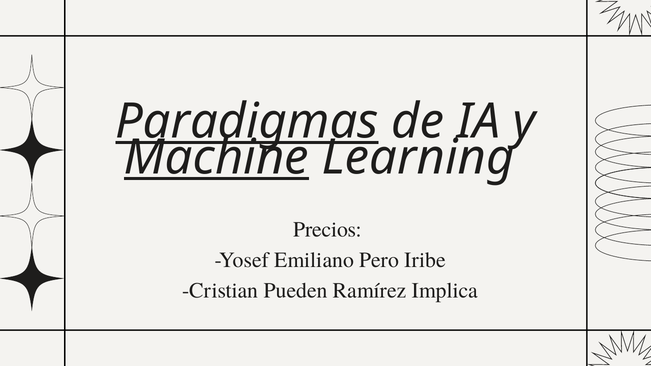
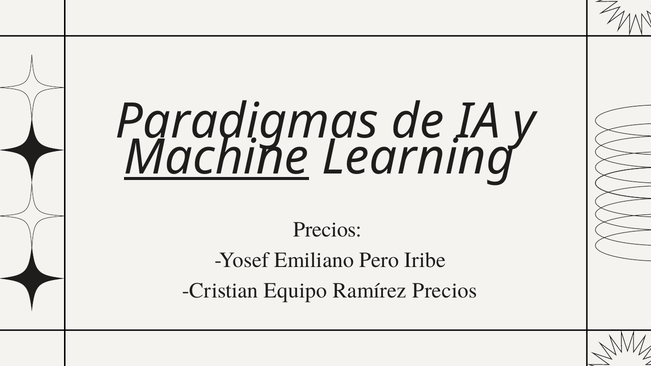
Paradigmas underline: present -> none (247, 121)
Pueden: Pueden -> Equipo (296, 290)
Ramírez Implica: Implica -> Precios (445, 290)
